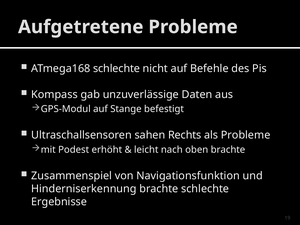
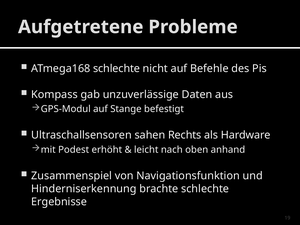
als Probleme: Probleme -> Hardware (246, 135)
oben brachte: brachte -> anhand (228, 150)
